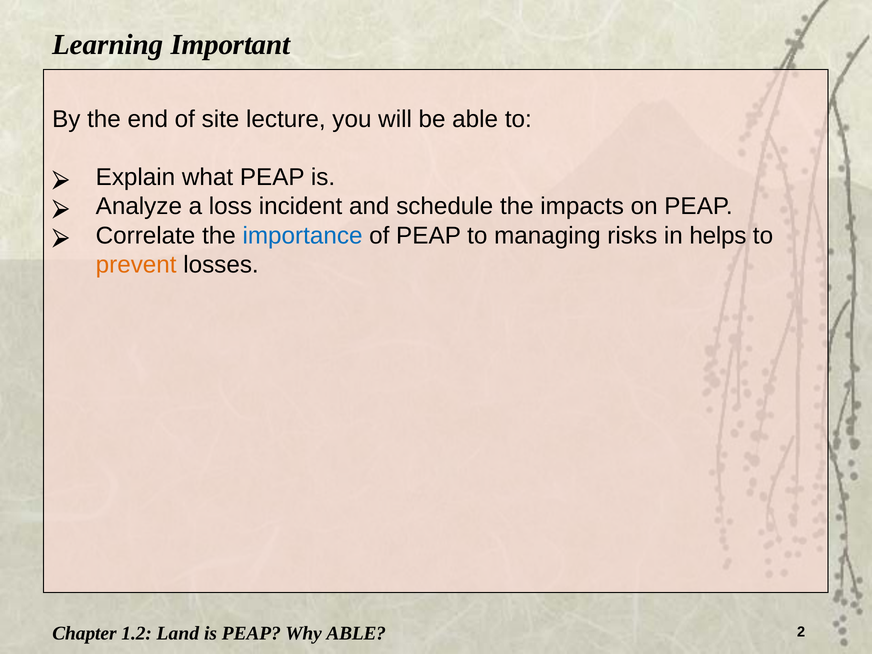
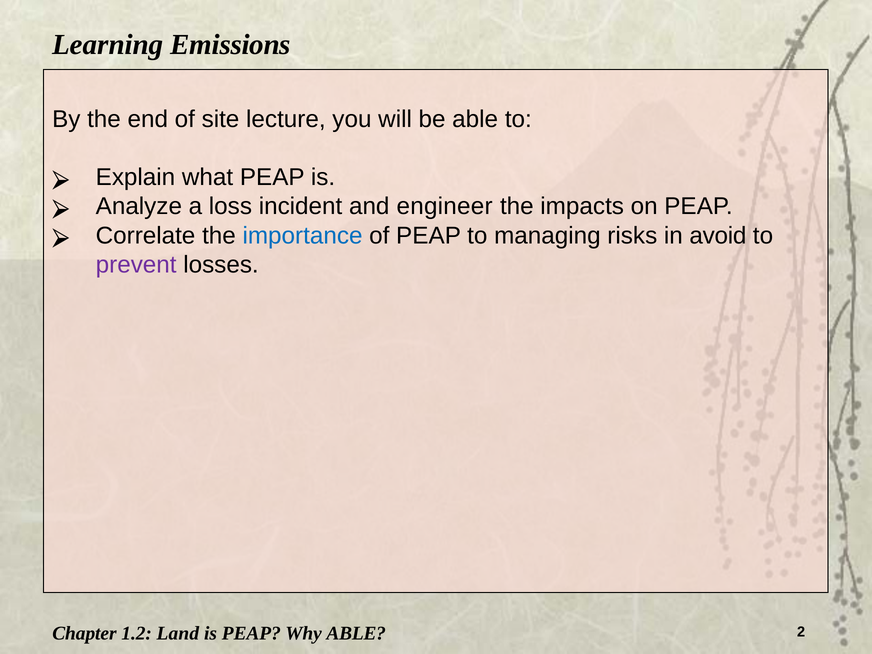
Important: Important -> Emissions (231, 45)
schedule: schedule -> engineer (445, 207)
helps: helps -> avoid (718, 236)
prevent colour: orange -> purple (136, 265)
